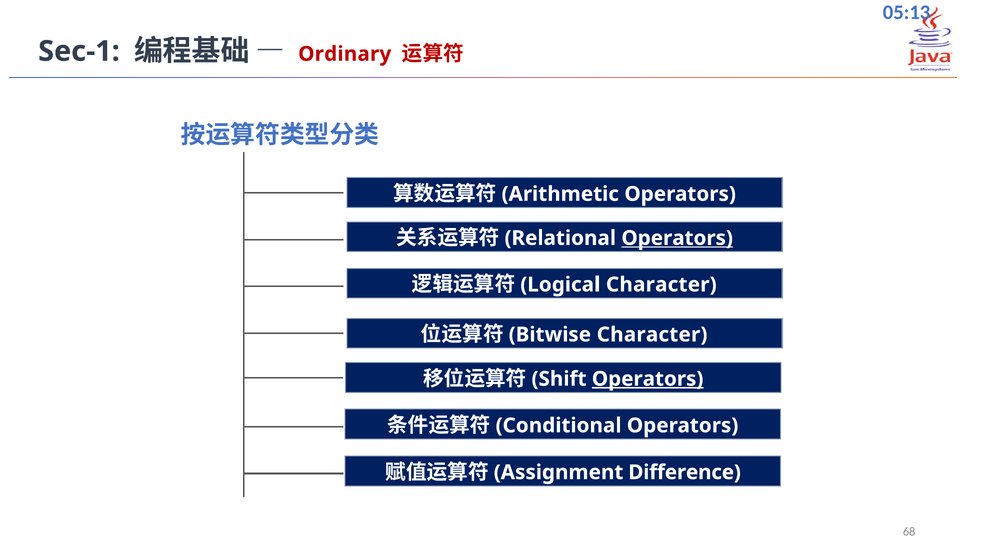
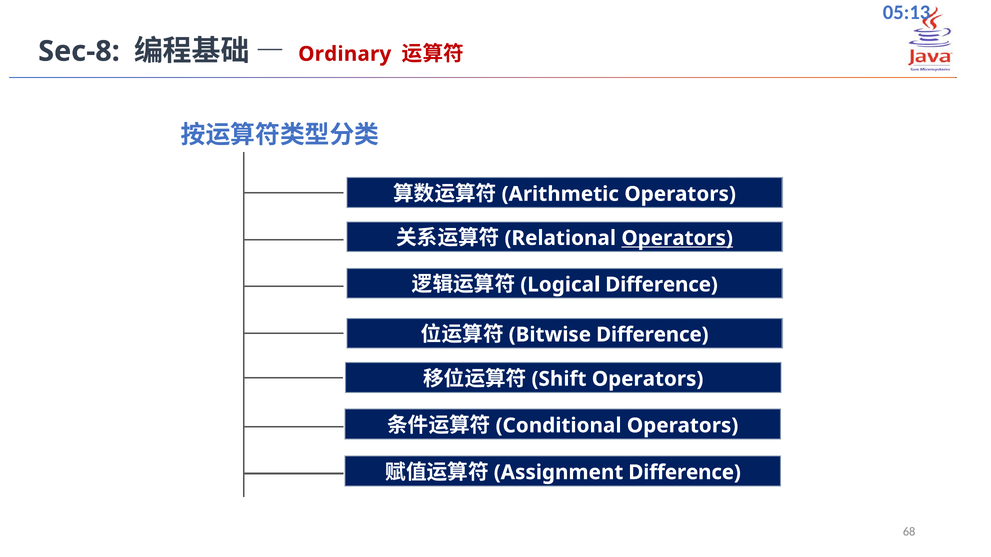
Sec-1: Sec-1 -> Sec-8 (79, 51)
Character: Character -> Difference (662, 285)
Character: Character -> Difference (652, 335)
Operators underline: present -> none (648, 379)
